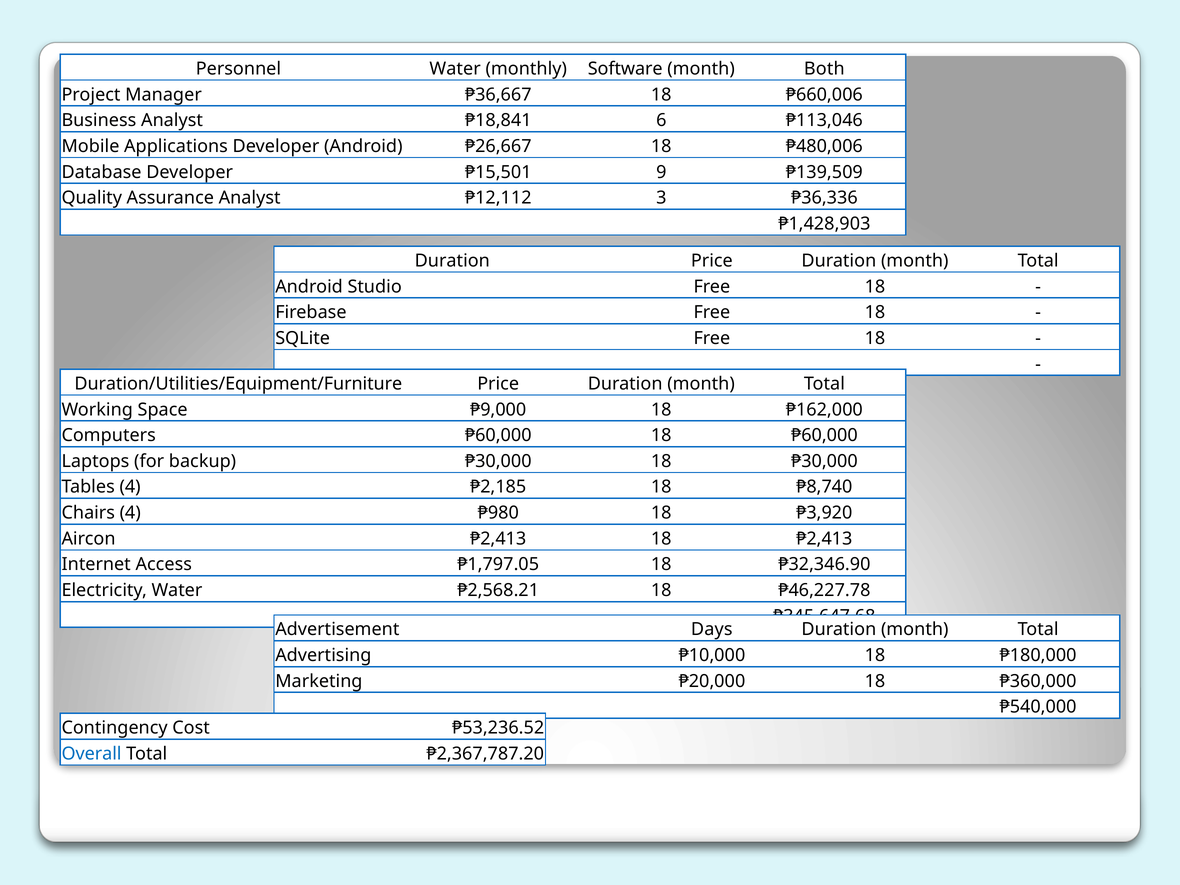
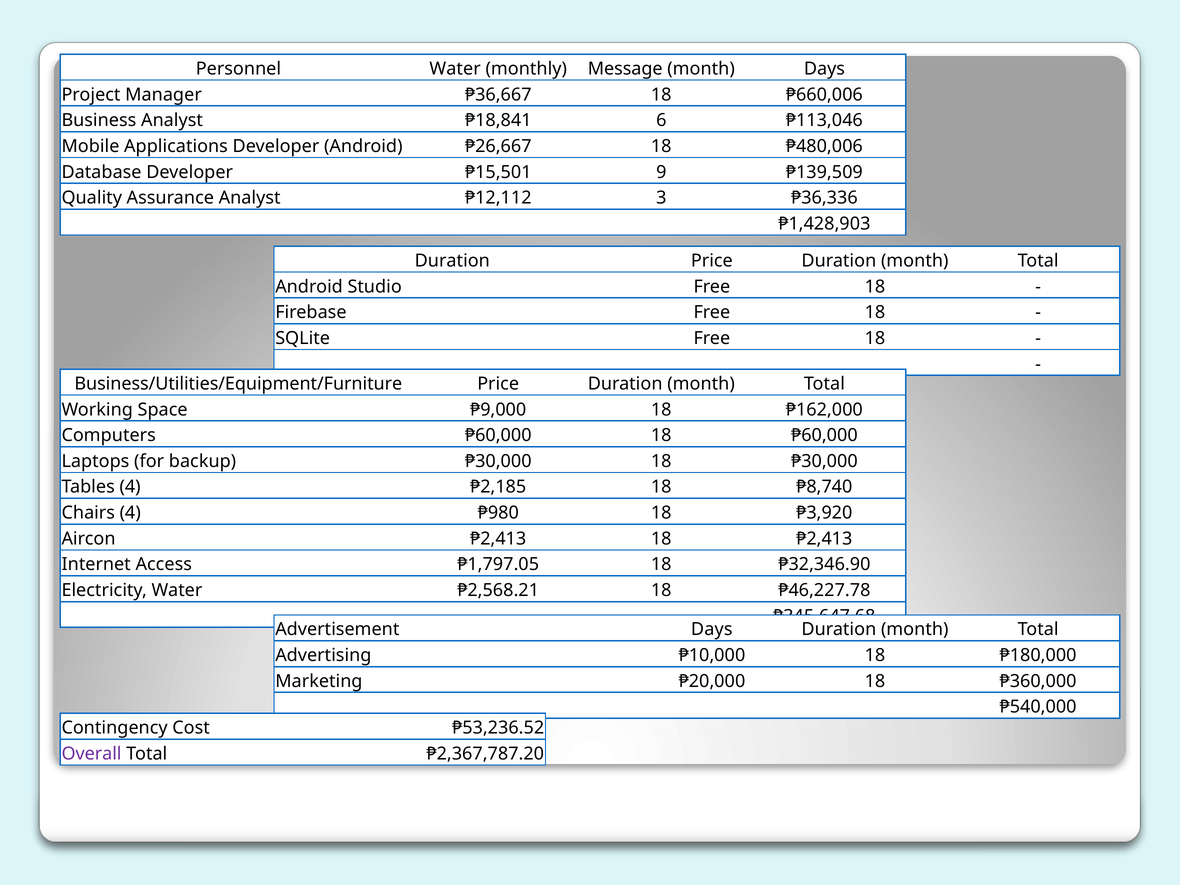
Software: Software -> Message (625, 69)
month Both: Both -> Days (824, 69)
Duration/Utilities/Equipment/Furniture: Duration/Utilities/Equipment/Furniture -> Business/Utilities/Equipment/Furniture (238, 384)
Overall colour: blue -> purple (92, 754)
